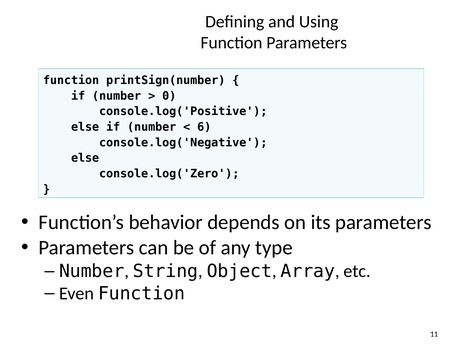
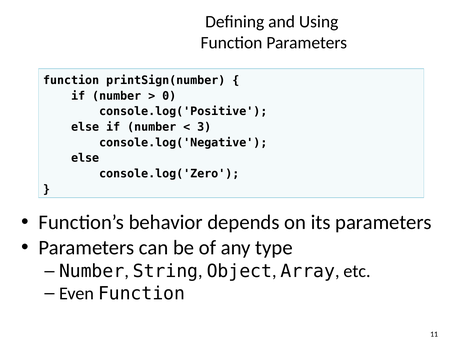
6: 6 -> 3 (204, 127)
